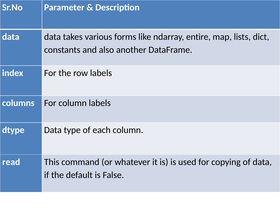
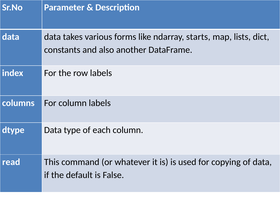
entire: entire -> starts (198, 37)
